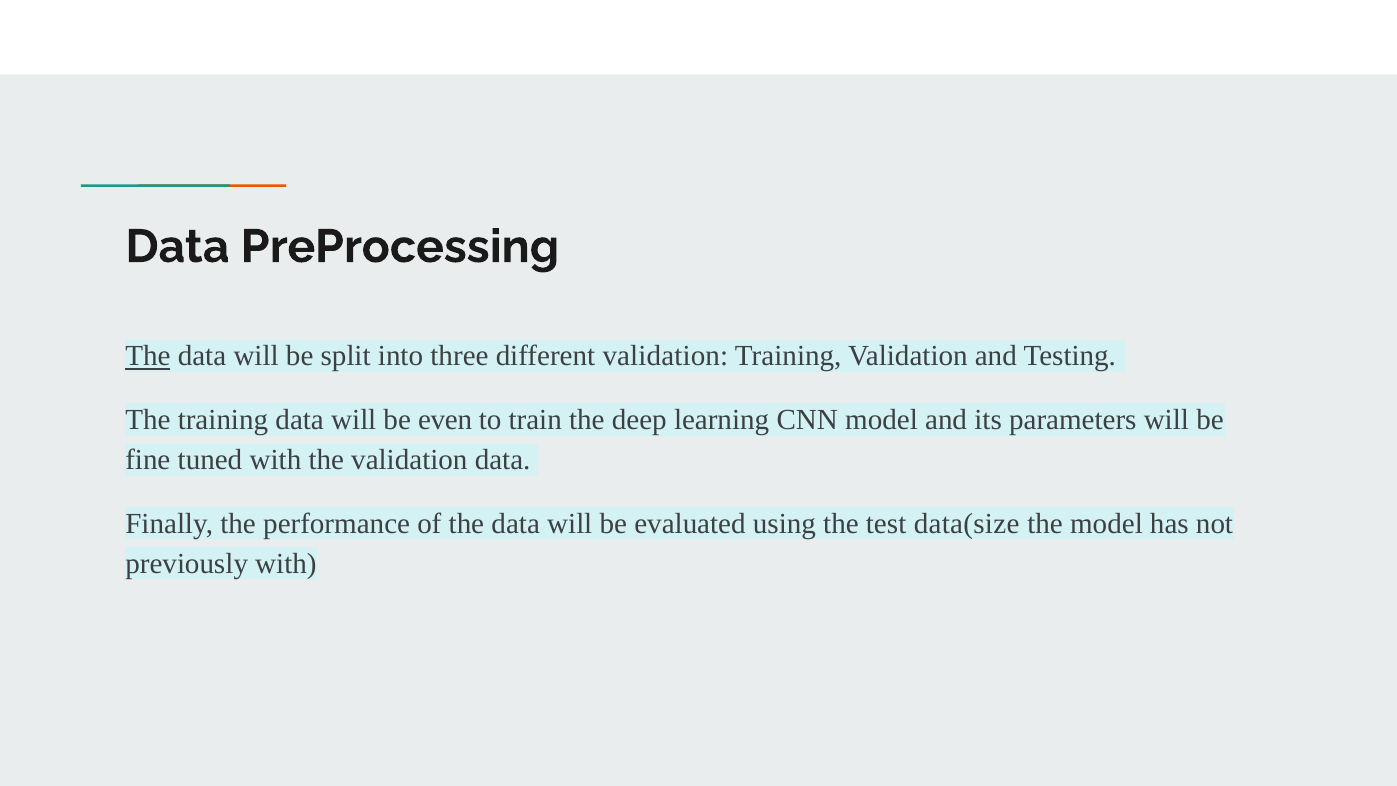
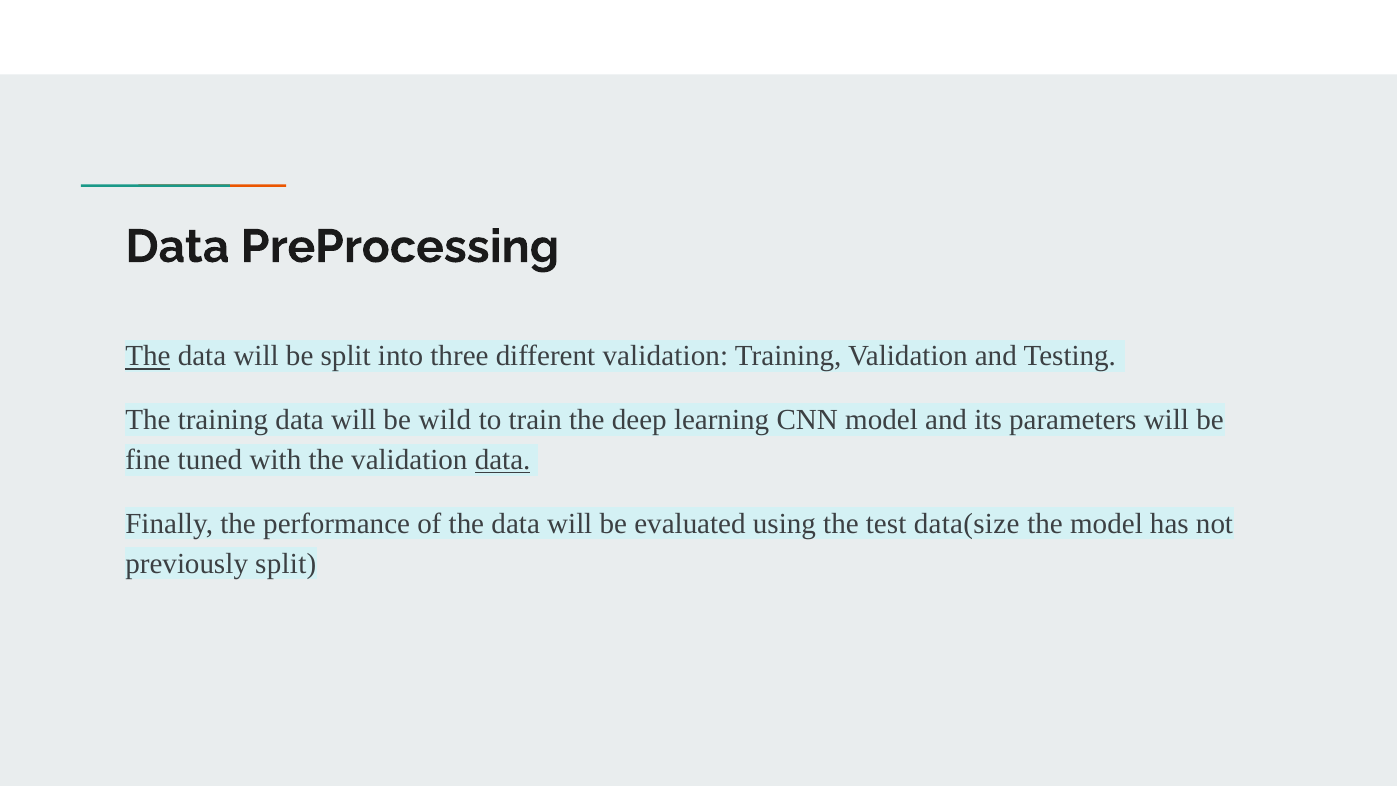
even: even -> wild (445, 420)
data underline: none -> present (503, 460)
previously with: with -> split (286, 563)
